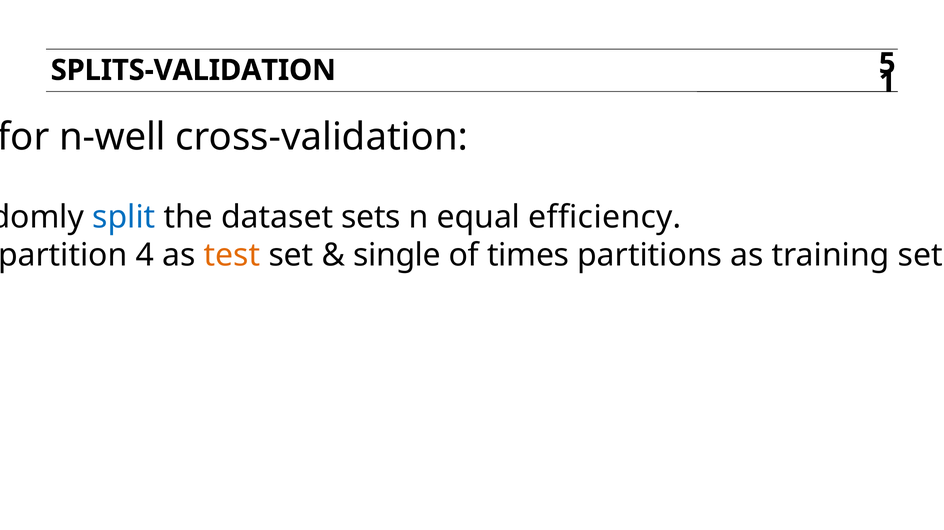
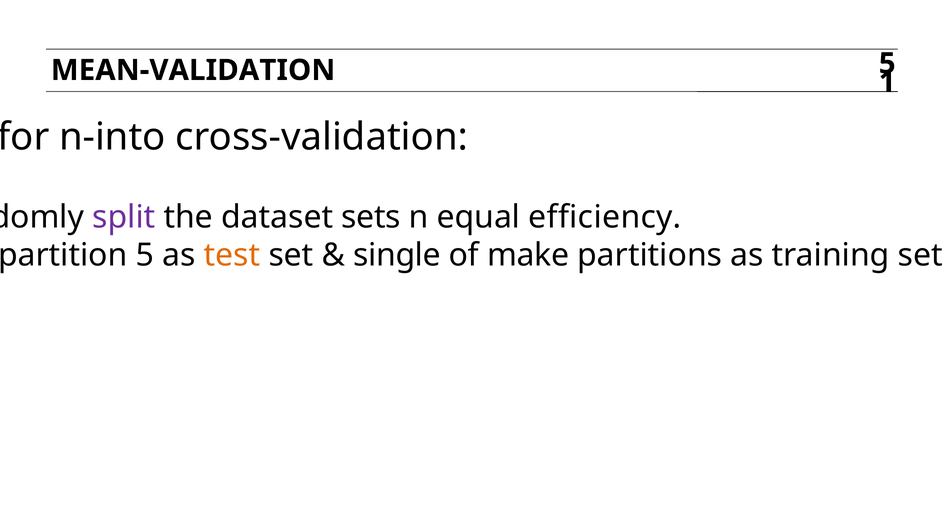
SPLITS-VALIDATION: SPLITS-VALIDATION -> MEAN-VALIDATION (193, 70)
n-well: n-well -> n-into (112, 137)
split colour: blue -> purple (124, 217)
4: 4 -> 5 (145, 255)
times: times -> make (528, 255)
